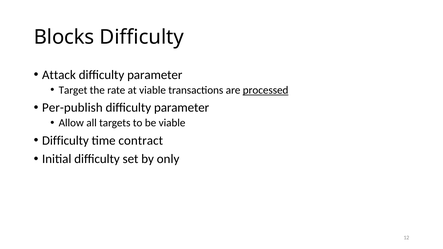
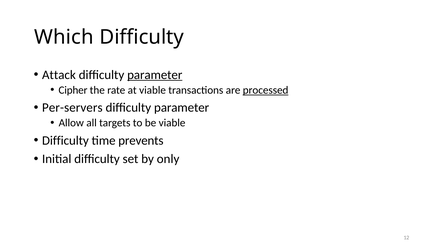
Blocks: Blocks -> Which (64, 37)
parameter underline: none -> present (155, 75)
Target: Target -> Cipher (73, 90)
Per-publish: Per-publish -> Per-servers (72, 108)
contract: contract -> prevents (141, 141)
